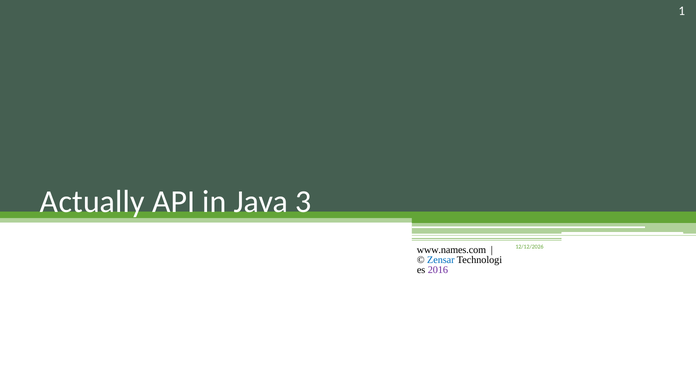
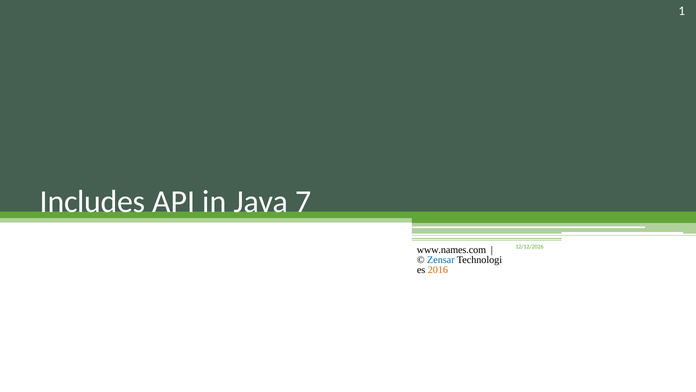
Actually: Actually -> Includes (93, 202)
3: 3 -> 7 (303, 202)
2016 colour: purple -> orange (438, 270)
